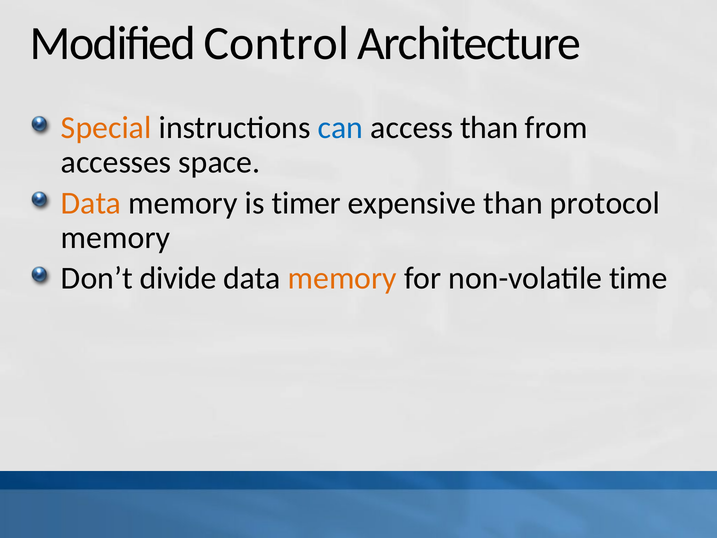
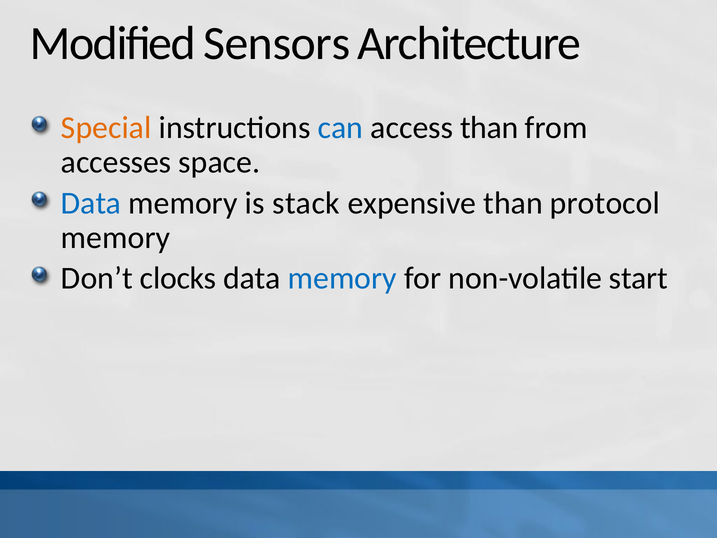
Control: Control -> Sensors (277, 44)
Data colour: orange -> blue (91, 203)
timer: timer -> stack (306, 203)
divide: divide -> clocks (178, 278)
memory colour: orange -> blue (342, 278)
time: time -> start (638, 278)
